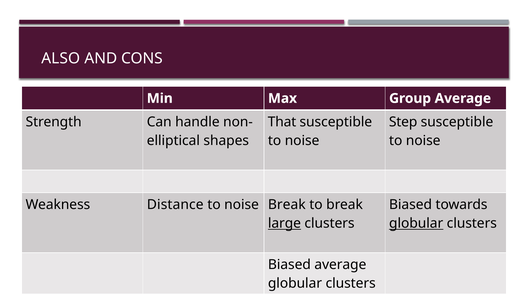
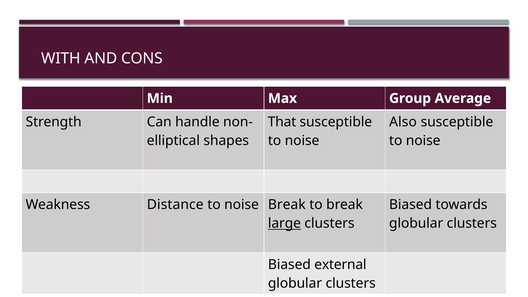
ALSO: ALSO -> WITH (61, 58)
Step: Step -> Also (403, 122)
globular underline: present -> none (416, 223)
Biased average: average -> external (340, 265)
